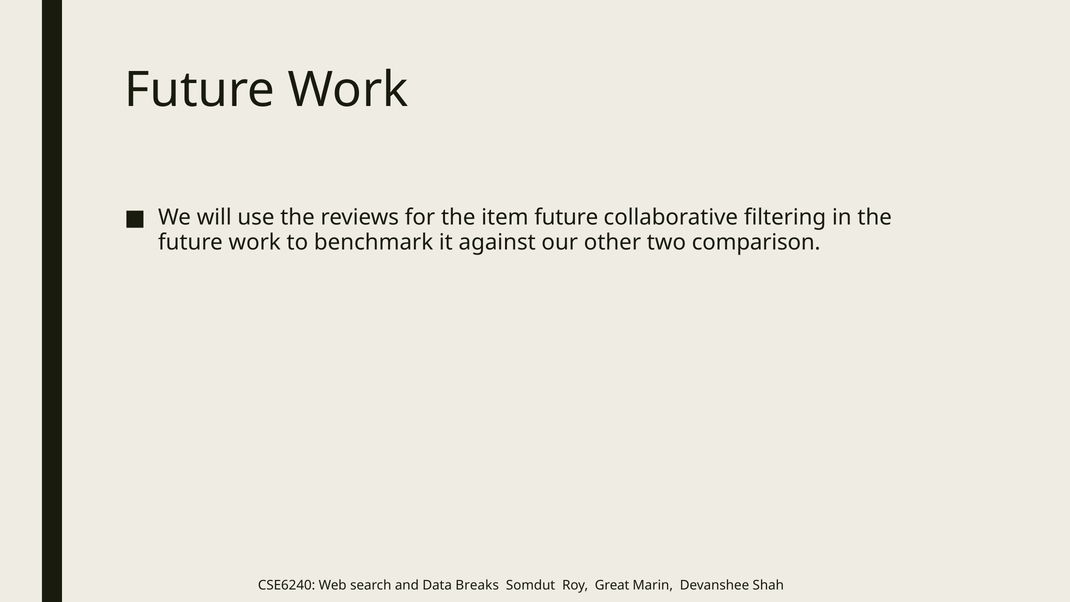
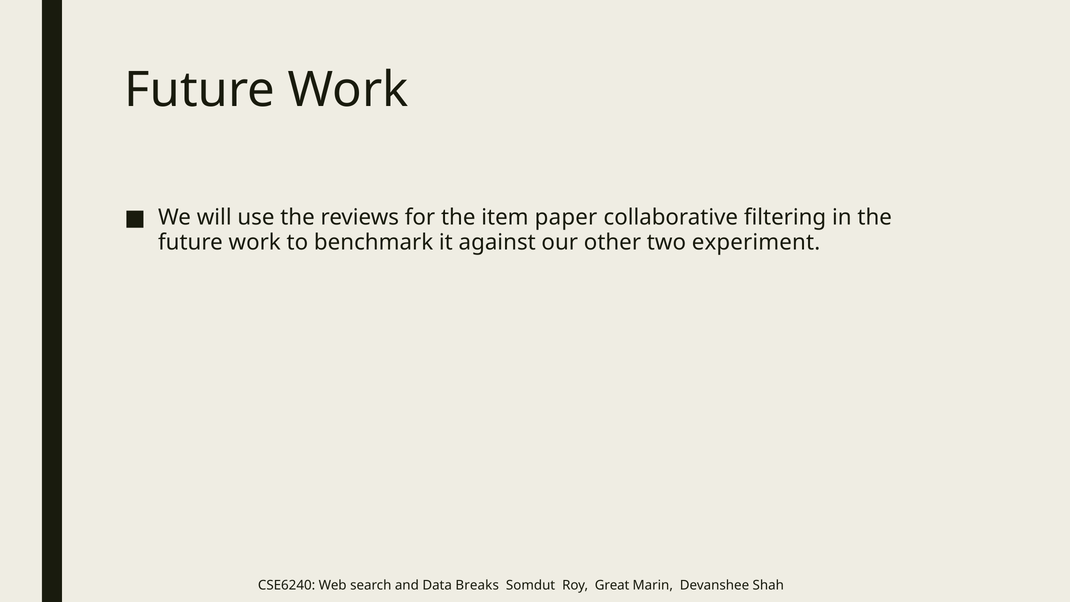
item future: future -> paper (566, 217)
comparison: comparison -> experiment (756, 242)
